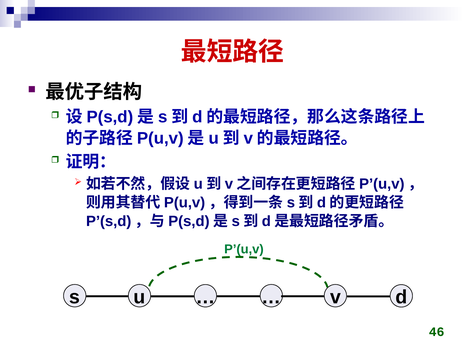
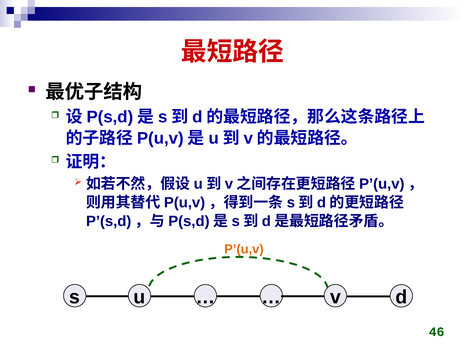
P’(u,v colour: green -> orange (244, 249)
